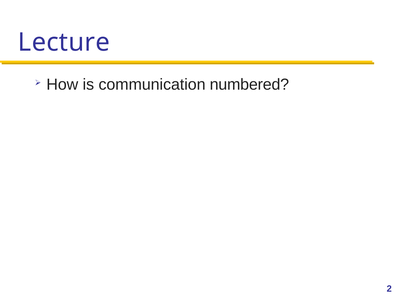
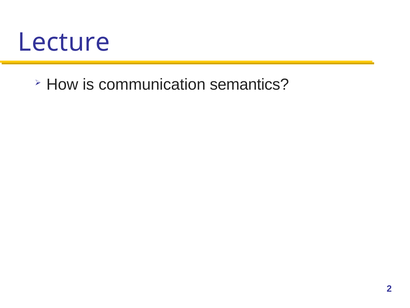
numbered: numbered -> semantics (249, 85)
